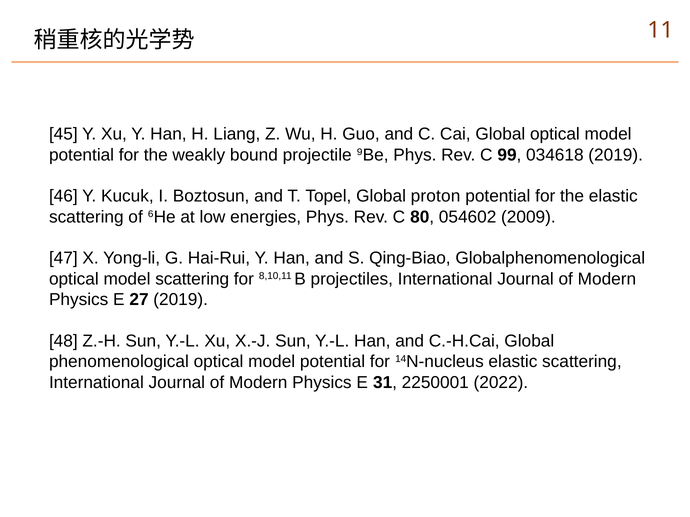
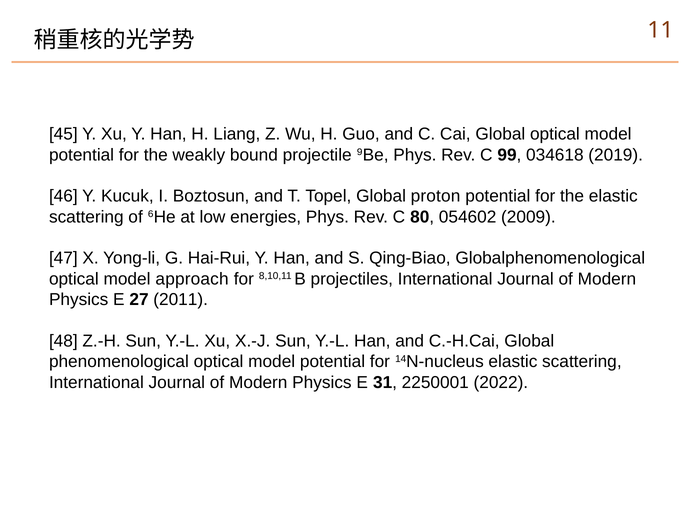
model scattering: scattering -> approach (192, 279)
27 2019: 2019 -> 2011 (181, 300)
